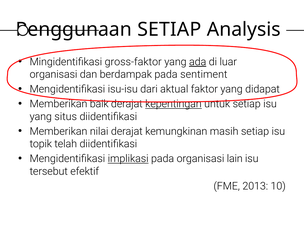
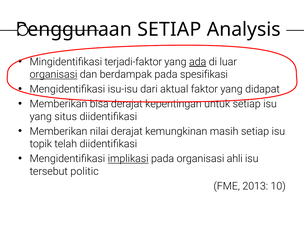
gross-faktor: gross-faktor -> terjadi-faktor (133, 62)
organisasi underline: none -> present (53, 74)
sentiment: sentiment -> spesifikasi (204, 74)
baik: baik -> bisa (99, 104)
kepentingan underline: present -> none (173, 104)
lain: lain -> ahli (235, 159)
efektif: efektif -> politic (85, 171)
